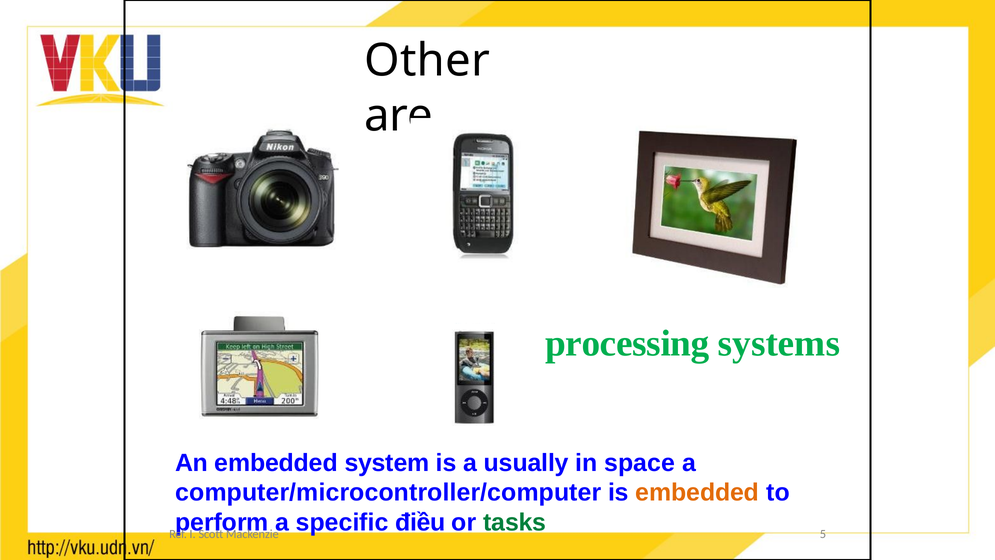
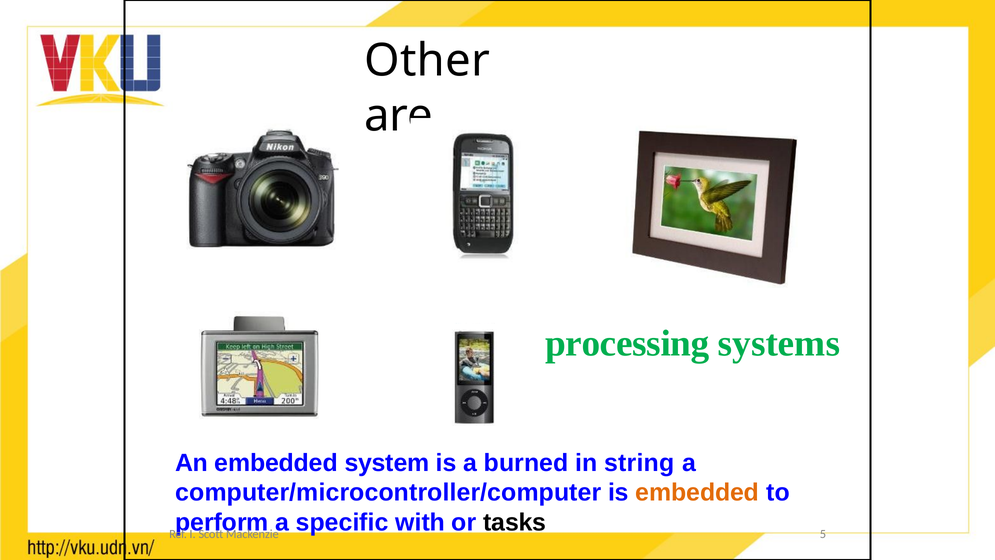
usually: usually -> burned (526, 463)
space: space -> string (639, 463)
điều: điều -> with (420, 522)
tasks colour: green -> black (515, 522)
